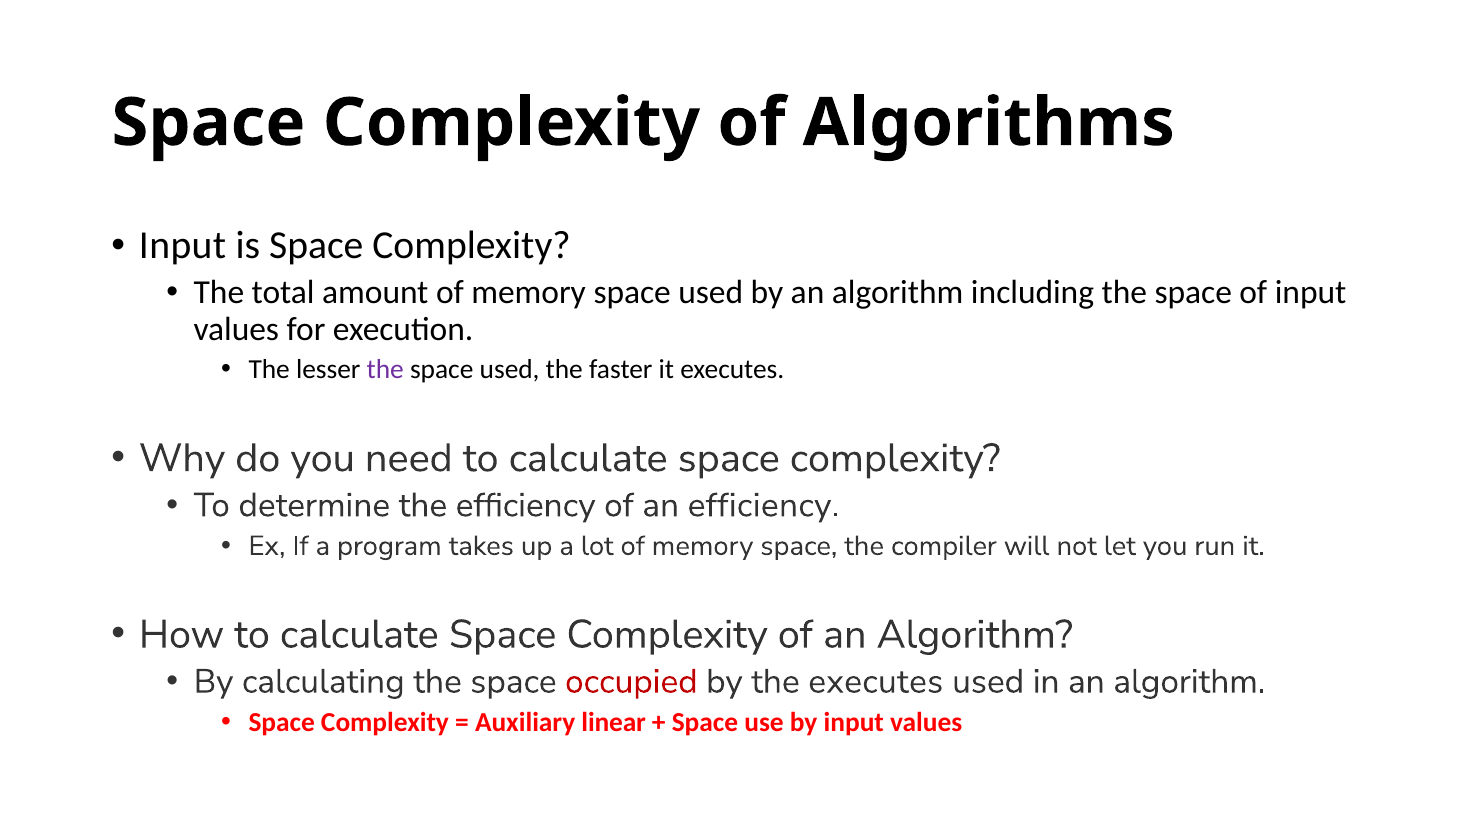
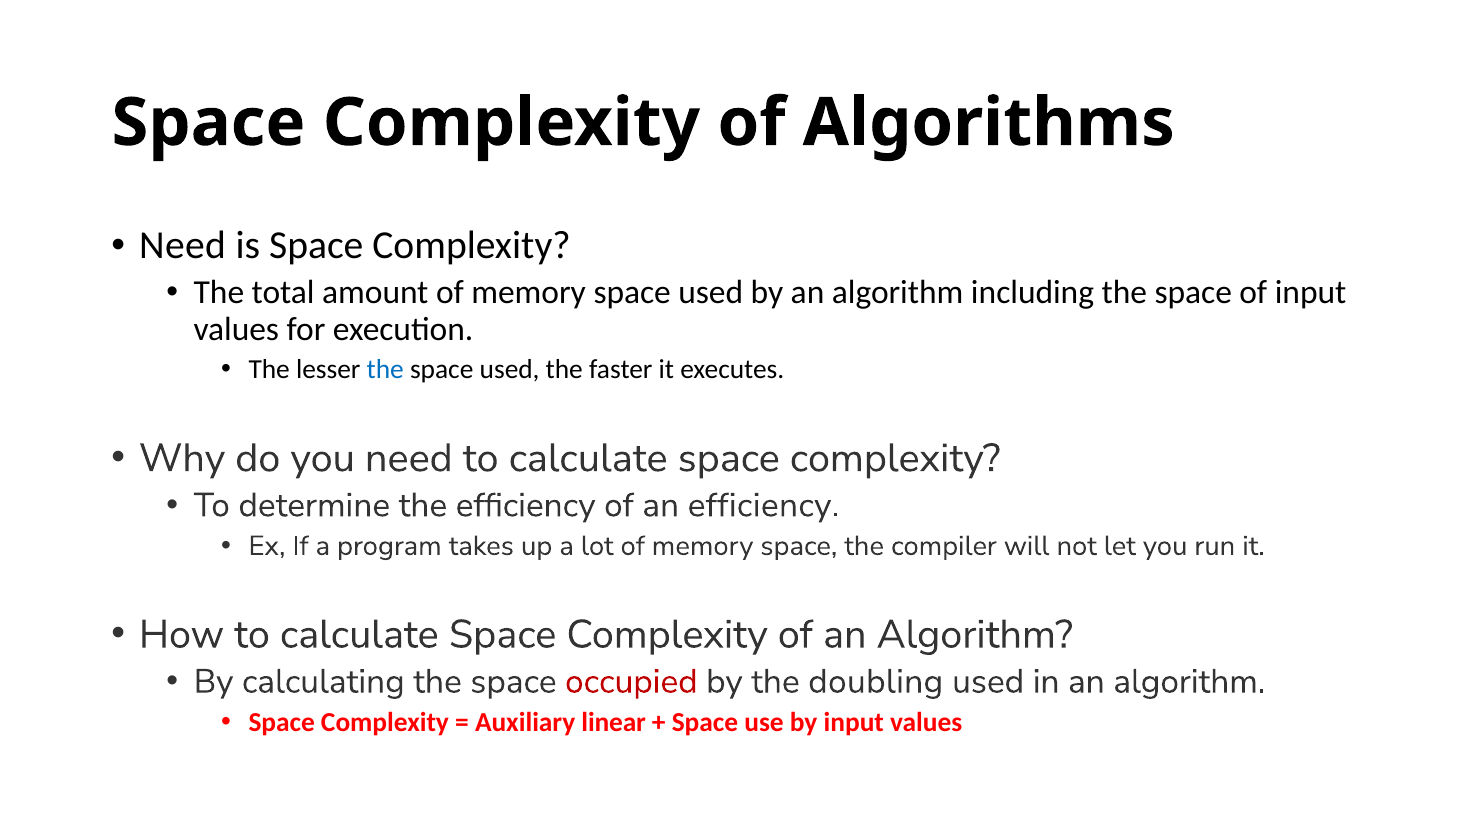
Input: Input -> Need (183, 246)
the colour: purple -> blue (385, 369)
the executes: executes -> doubling (876, 681)
